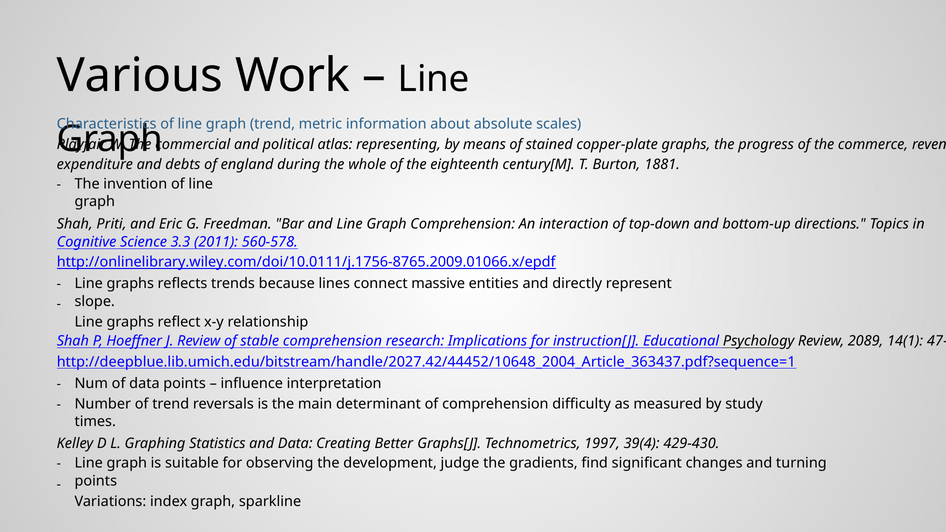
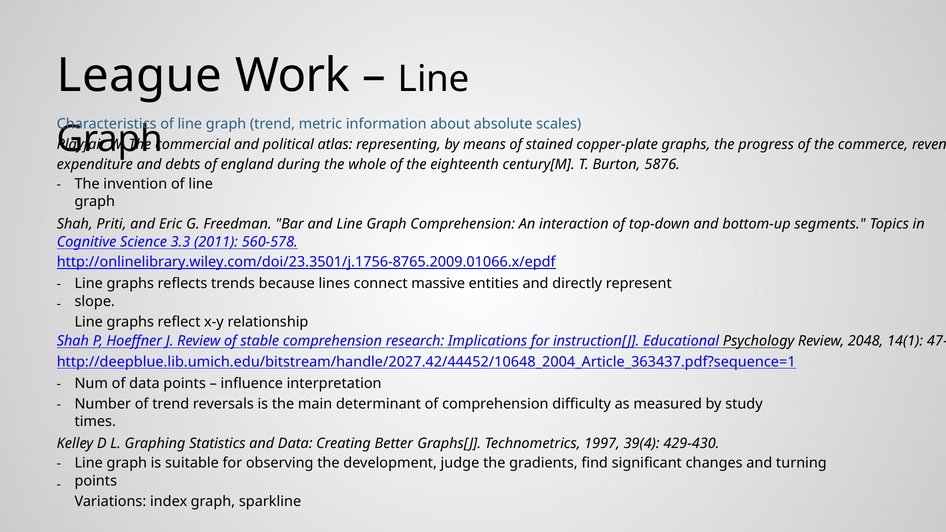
Various: Various -> League (139, 76)
1881: 1881 -> 5876 (662, 165)
directions: directions -> segments (830, 224)
http://onlinelibrary.wiley.com/doi/10.0111/j.1756-8765.2009.01066.x/epdf: http://onlinelibrary.wiley.com/doi/10.0111/j.1756-8765.2009.01066.x/epdf -> http://onlinelibrary.wiley.com/doi/23.3501/j.1756-8765.2009.01066.x/epdf (306, 262)
2089: 2089 -> 2048 (866, 341)
